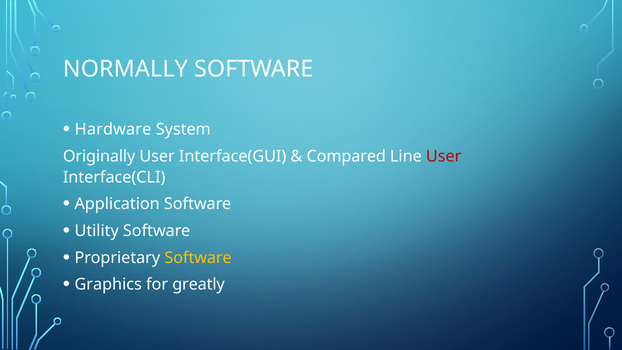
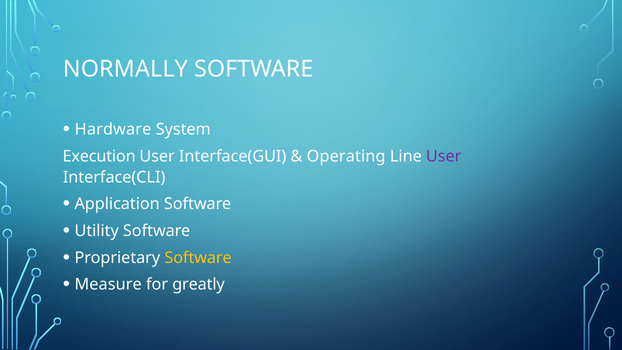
Originally: Originally -> Execution (99, 156)
Compared: Compared -> Operating (346, 156)
User colour: red -> purple (444, 156)
Graphics: Graphics -> Measure (108, 284)
